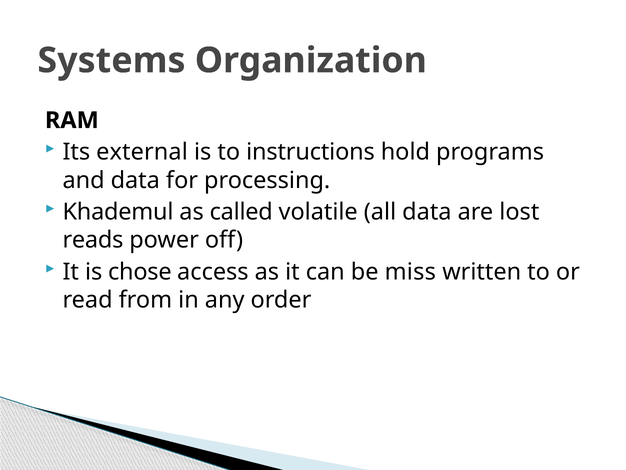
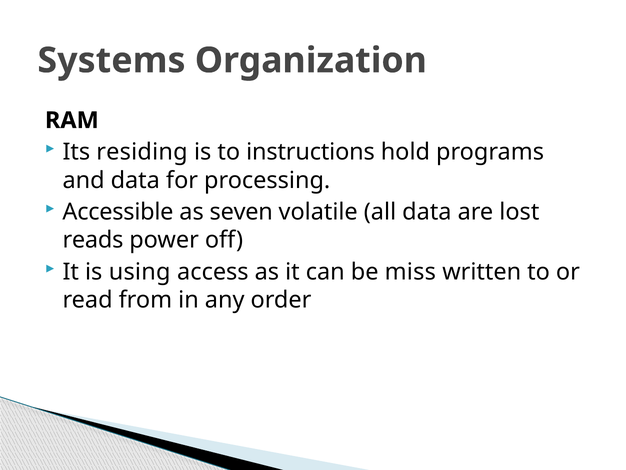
external: external -> residing (142, 152)
Khademul: Khademul -> Accessible (118, 212)
called: called -> seven (241, 212)
chose: chose -> using (140, 272)
